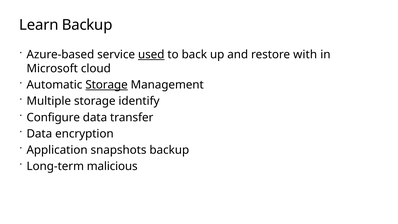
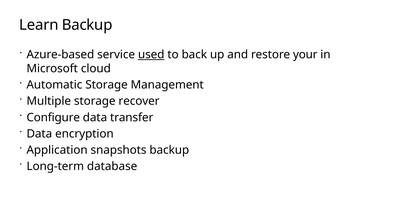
with: with -> your (305, 55)
Storage underline: present -> none (107, 85)
identify: identify -> recover (139, 101)
malicious: malicious -> database (112, 166)
